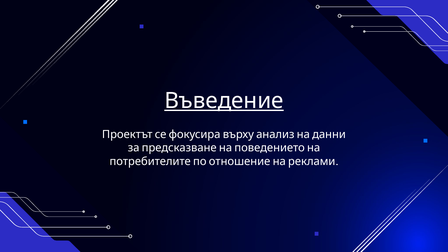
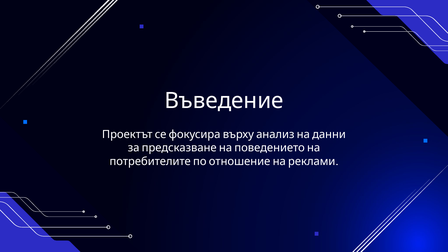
Въведение underline: present -> none (224, 101)
